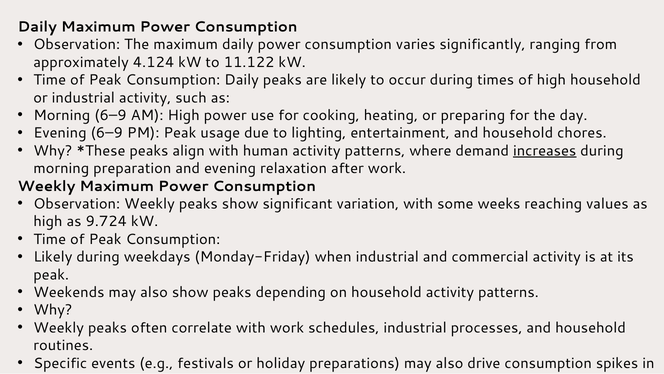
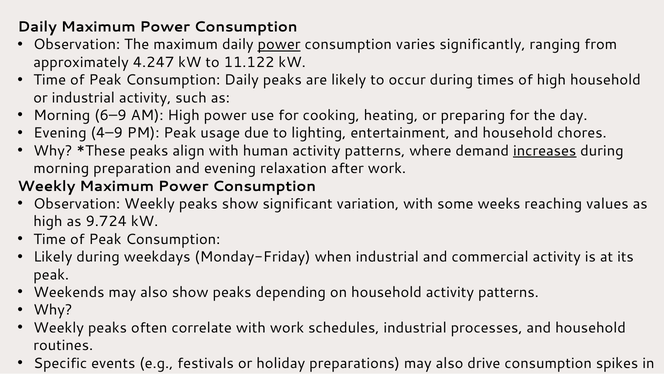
power underline: none -> present (279, 45)
4.124: 4.124 -> 4.247 (153, 62)
Evening 6–9: 6–9 -> 4–9 (107, 133)
